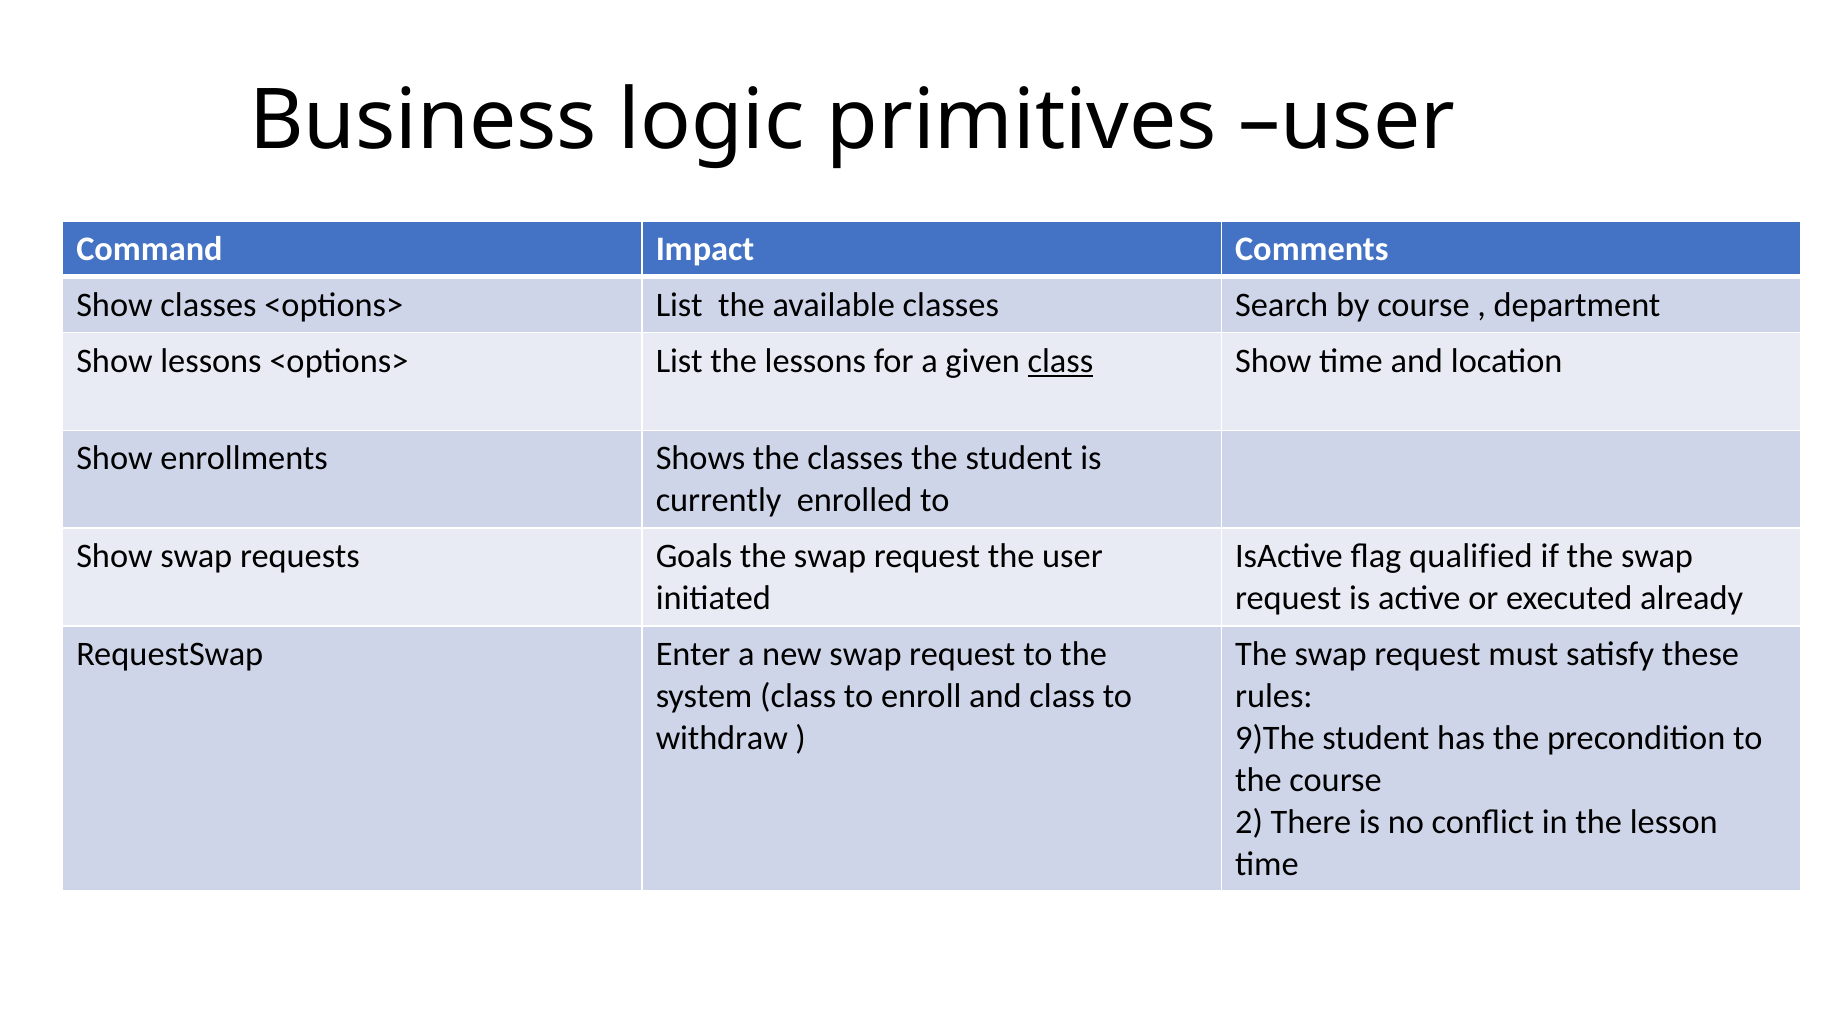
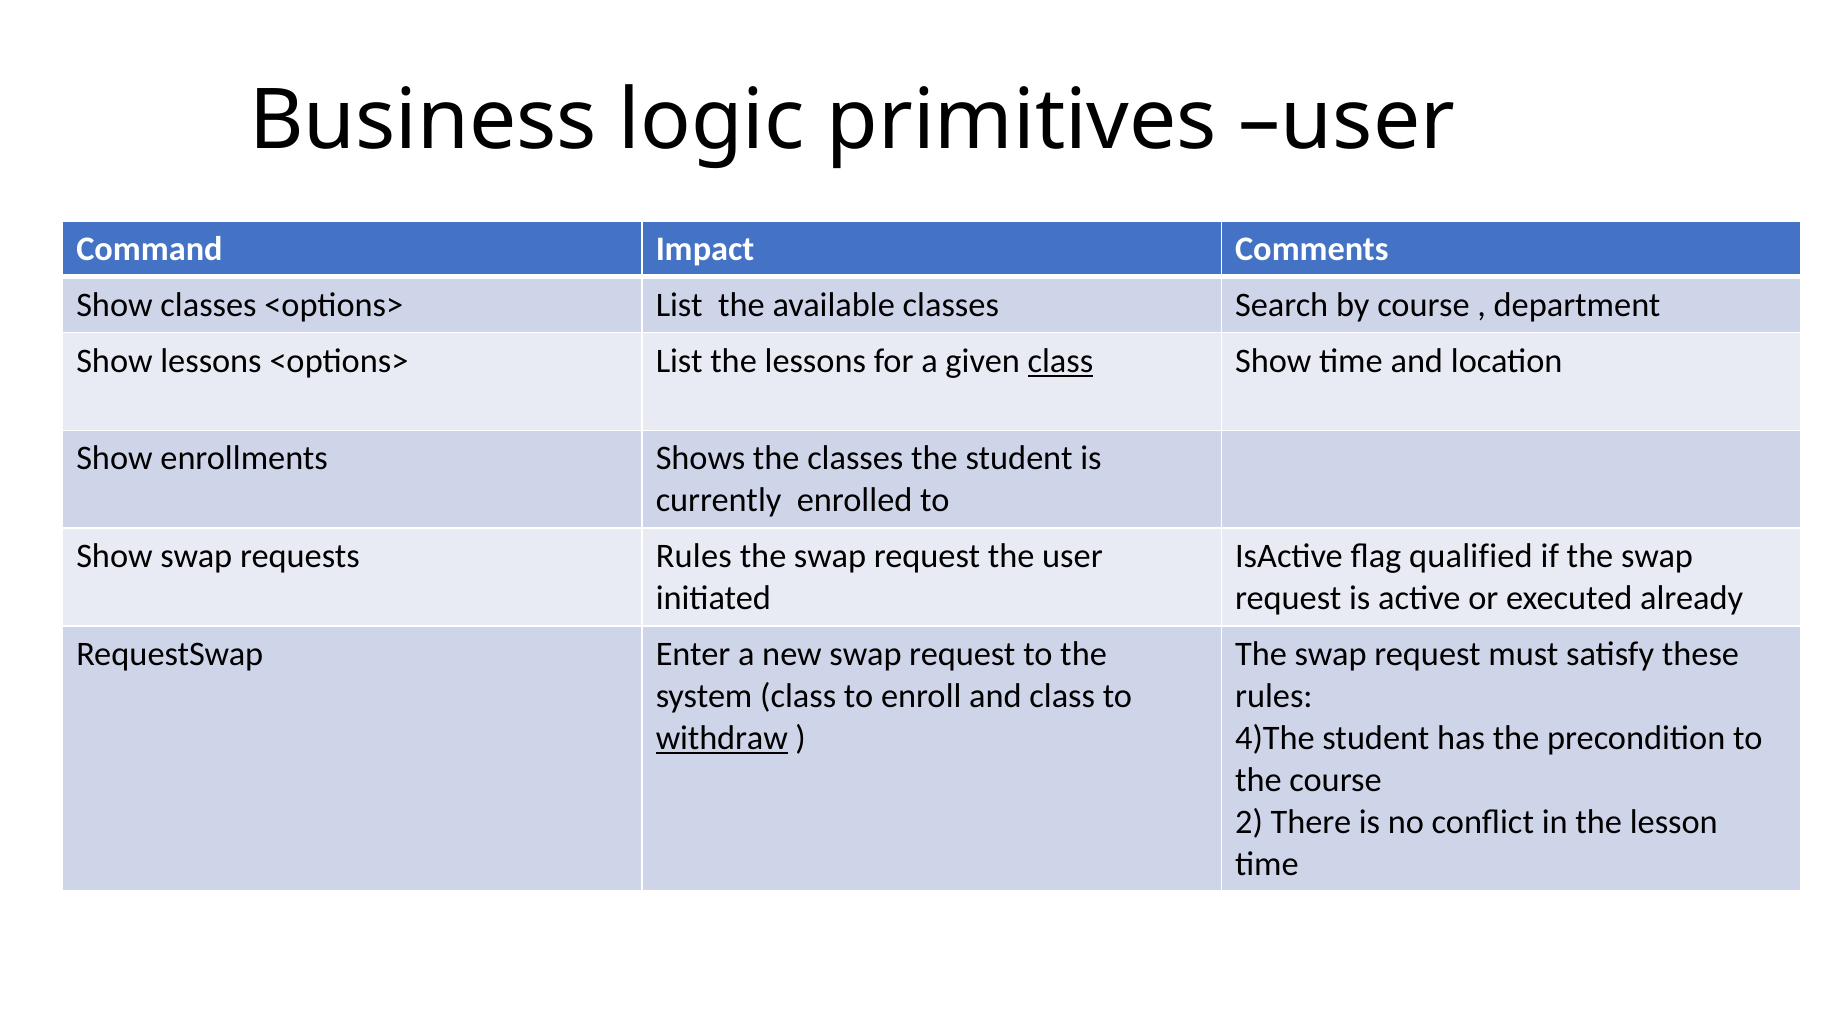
requests Goals: Goals -> Rules (694, 556)
withdraw underline: none -> present (722, 738)
9)The: 9)The -> 4)The (1275, 738)
